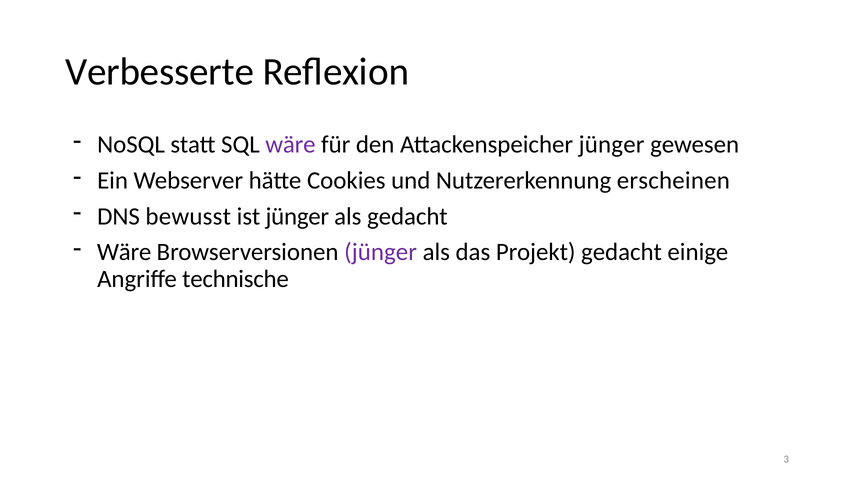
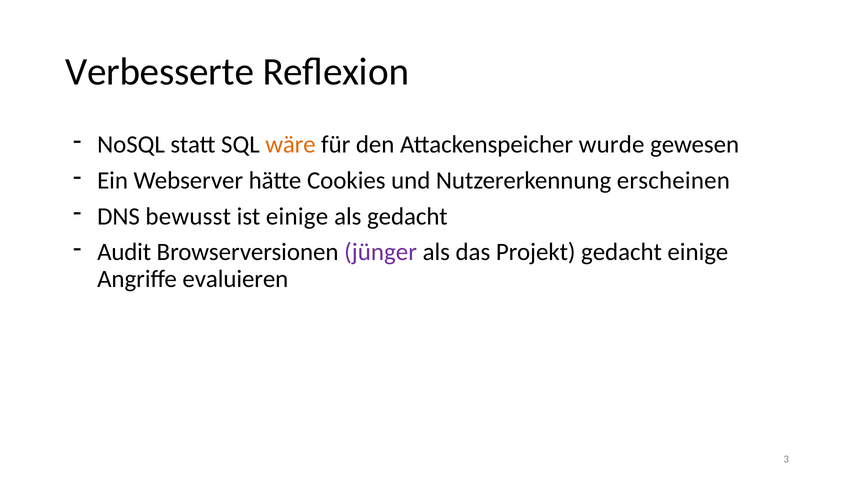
wäre colour: purple -> orange (290, 144)
Attackenspeicher jünger: jünger -> wurde (612, 144)
ist jünger: jünger -> einige (297, 216)
Wäre: Wäre -> Audit (124, 252)
technische: technische -> evaluieren (235, 279)
